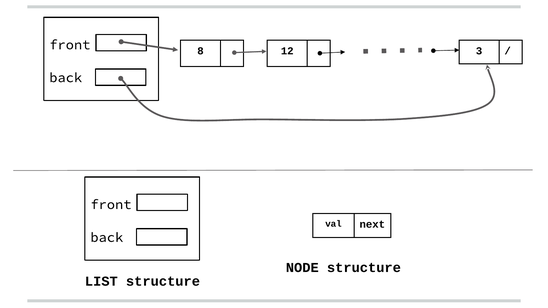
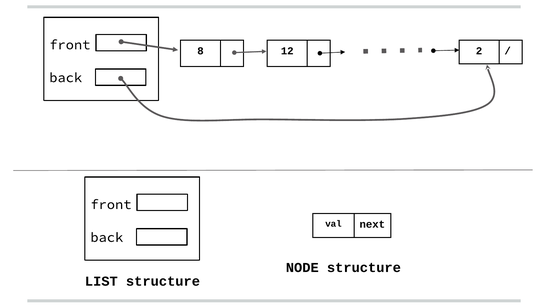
3: 3 -> 2 (479, 51)
